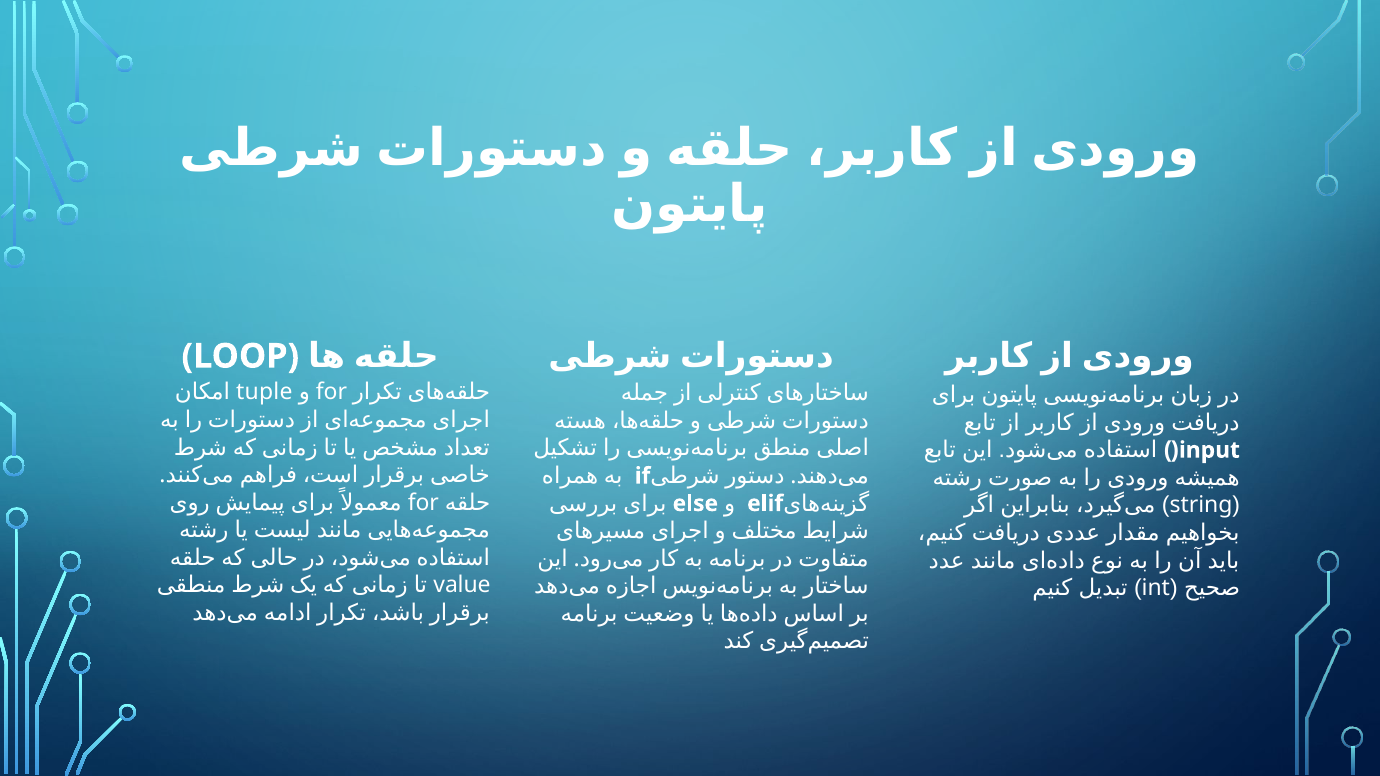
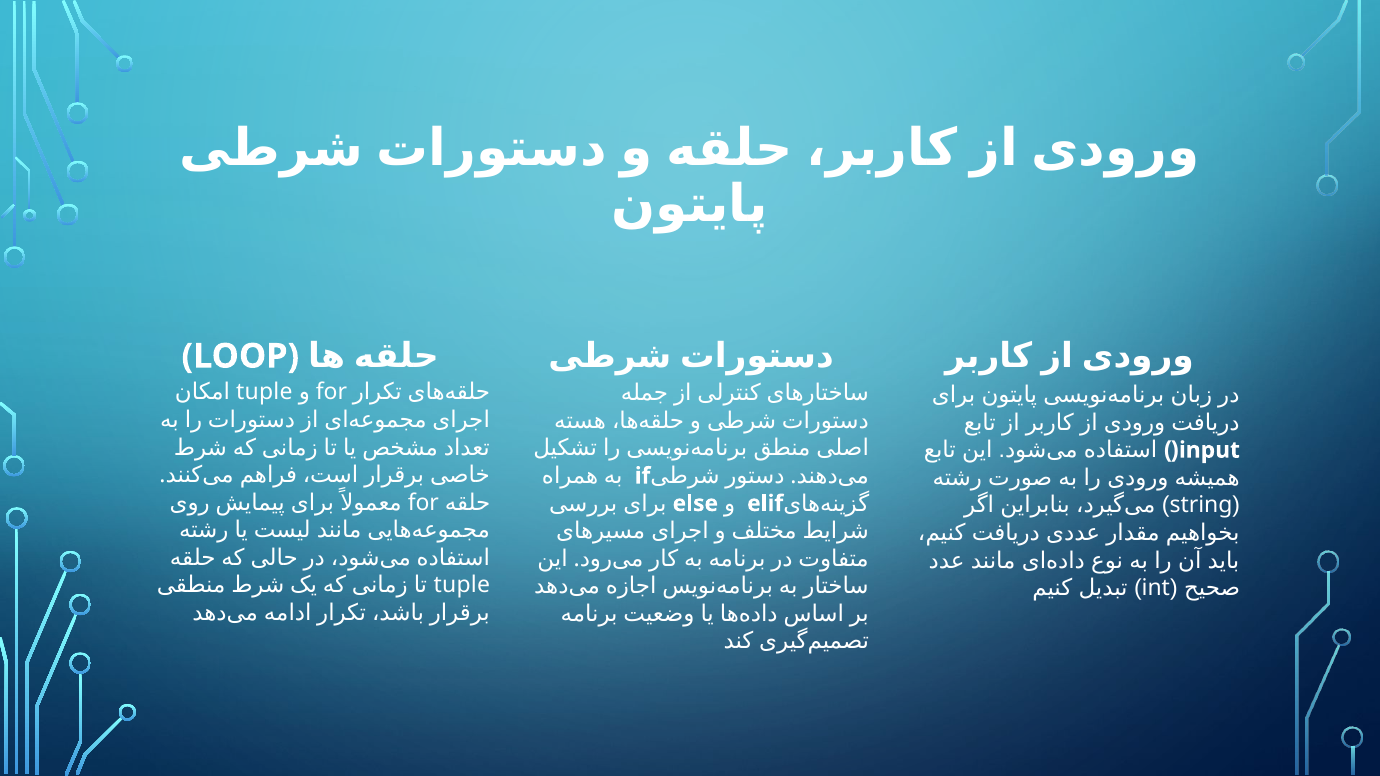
value: value -> tuple (462, 585)
